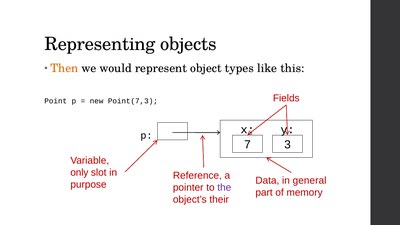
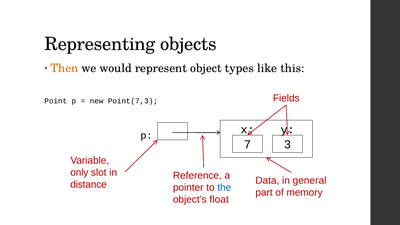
purpose: purpose -> distance (89, 185)
the colour: purple -> blue (224, 188)
their: their -> float (219, 200)
